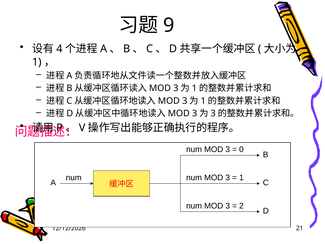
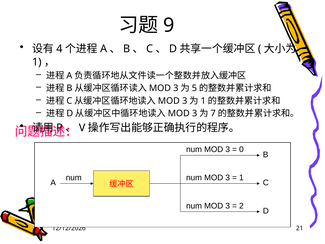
1: 1 -> 5 (194, 88)
3: 3 -> 7 (213, 113)
